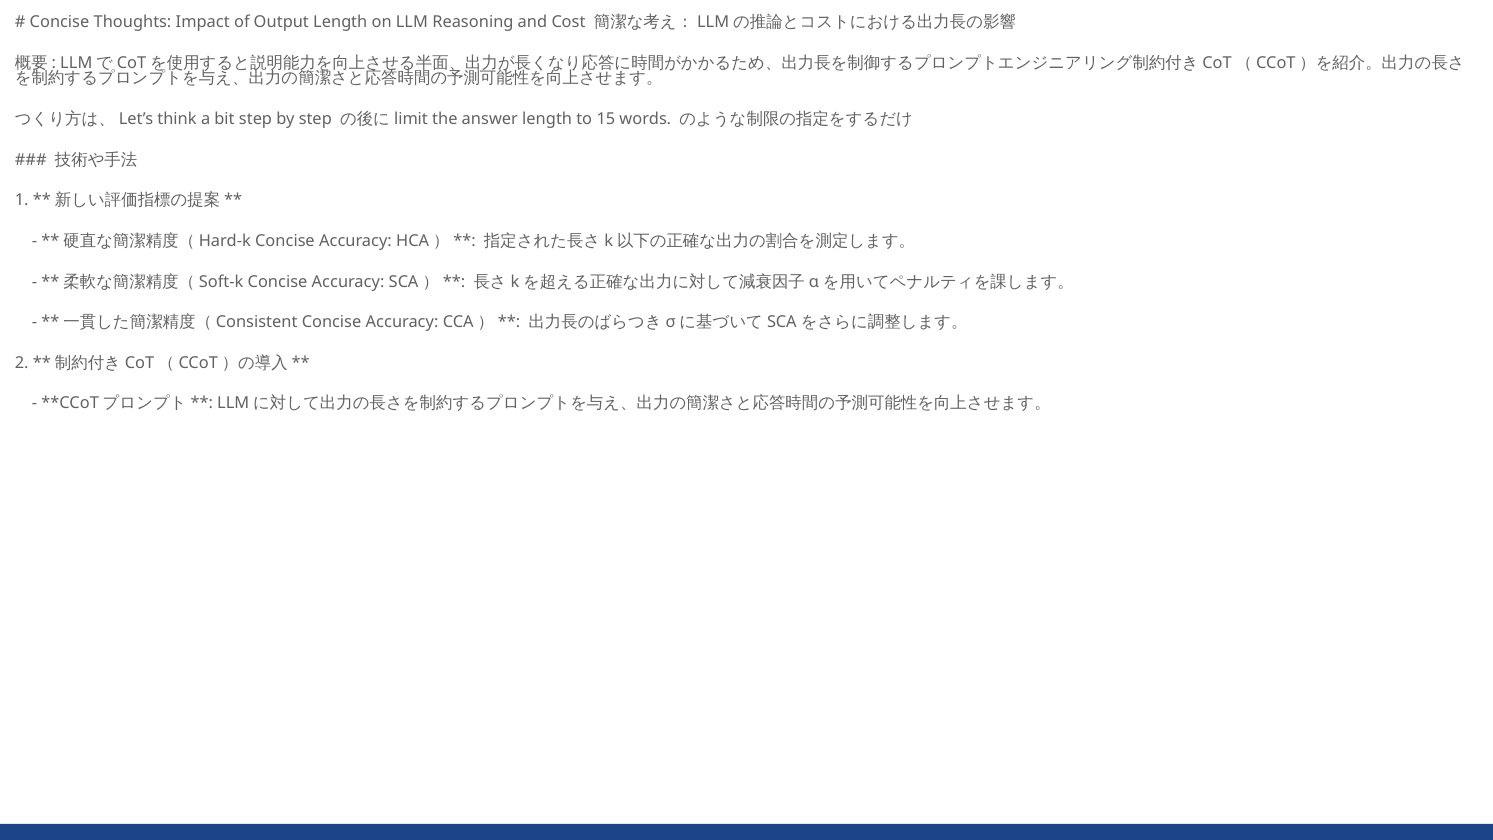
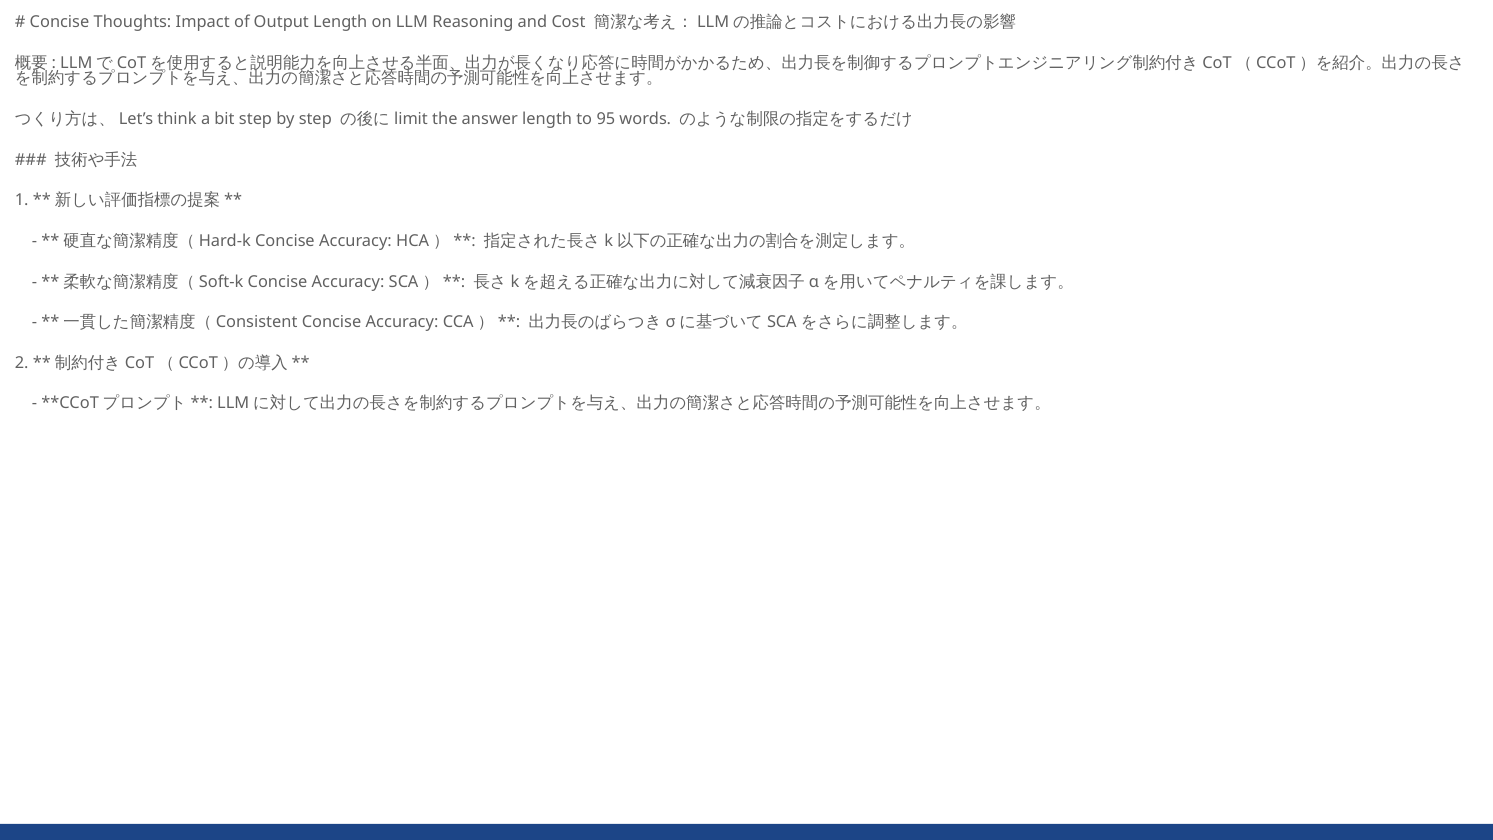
15: 15 -> 95 (606, 119)
